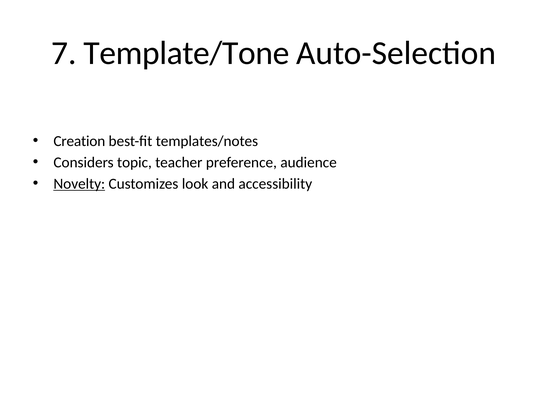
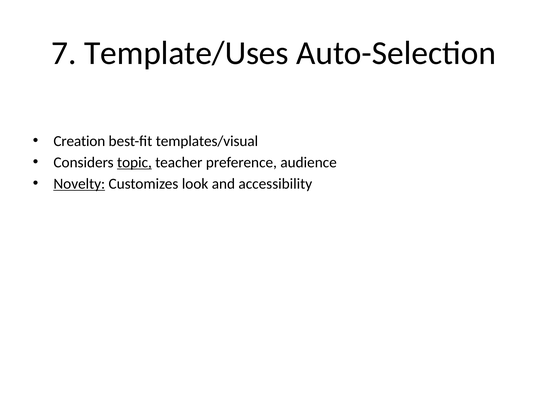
Template/Tone: Template/Tone -> Template/Uses (186, 53)
templates/notes: templates/notes -> templates/visual (207, 141)
topic underline: none -> present (134, 162)
